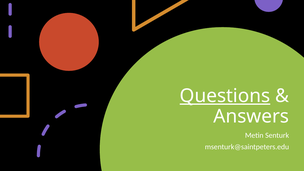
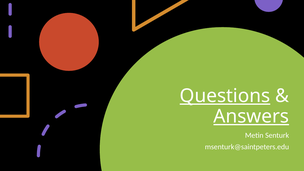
Answers underline: none -> present (251, 116)
